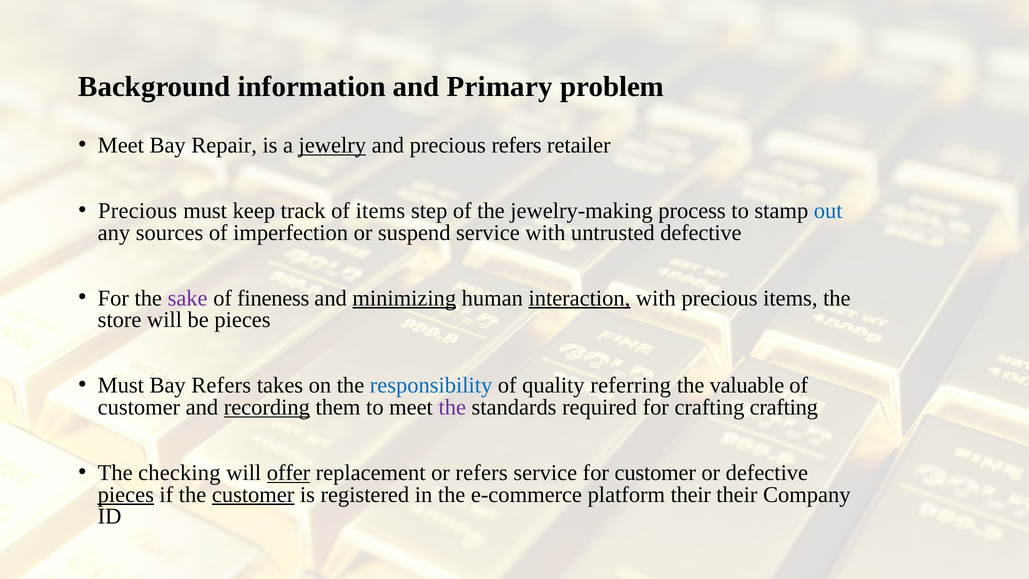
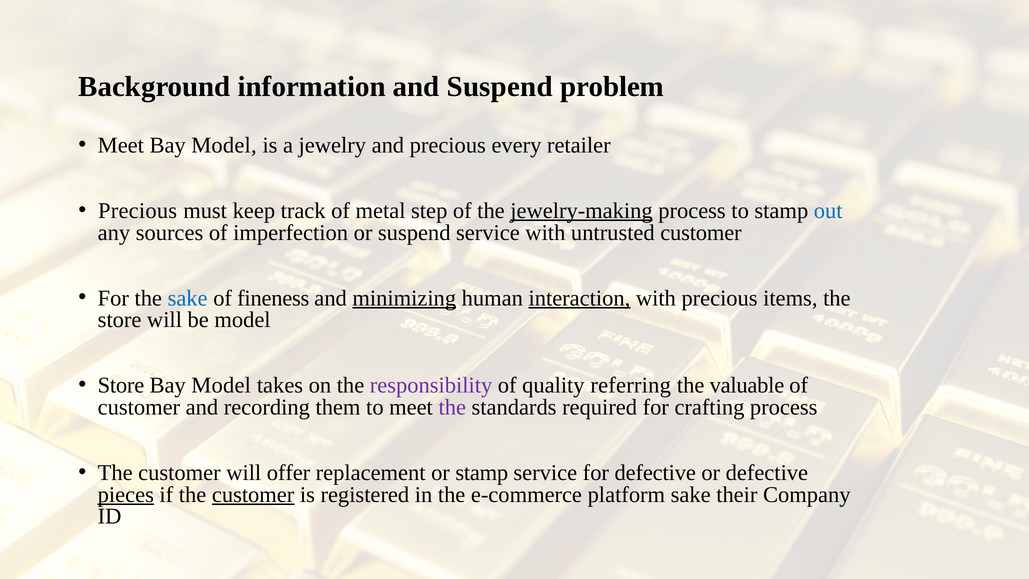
and Primary: Primary -> Suspend (500, 87)
Repair: Repair -> Model (224, 145)
jewelry underline: present -> none (332, 145)
precious refers: refers -> every (516, 145)
of items: items -> metal (381, 211)
jewelry-making underline: none -> present (582, 211)
untrusted defective: defective -> customer (701, 233)
sake colour: purple -> blue (188, 298)
be pieces: pieces -> model (243, 320)
Must: Must -> Store (121, 385)
Refers: Refers -> Model (221, 385)
responsibility colour: blue -> purple (431, 385)
recording underline: present -> none (267, 407)
crafting crafting: crafting -> process (784, 407)
checking: checking -> customer (179, 473)
offer underline: present -> none (289, 473)
or refers: refers -> stamp (482, 473)
for customer: customer -> defective (655, 473)
platform their: their -> sake (691, 495)
